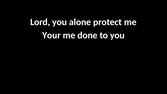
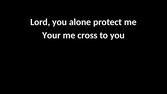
done: done -> cross (87, 35)
